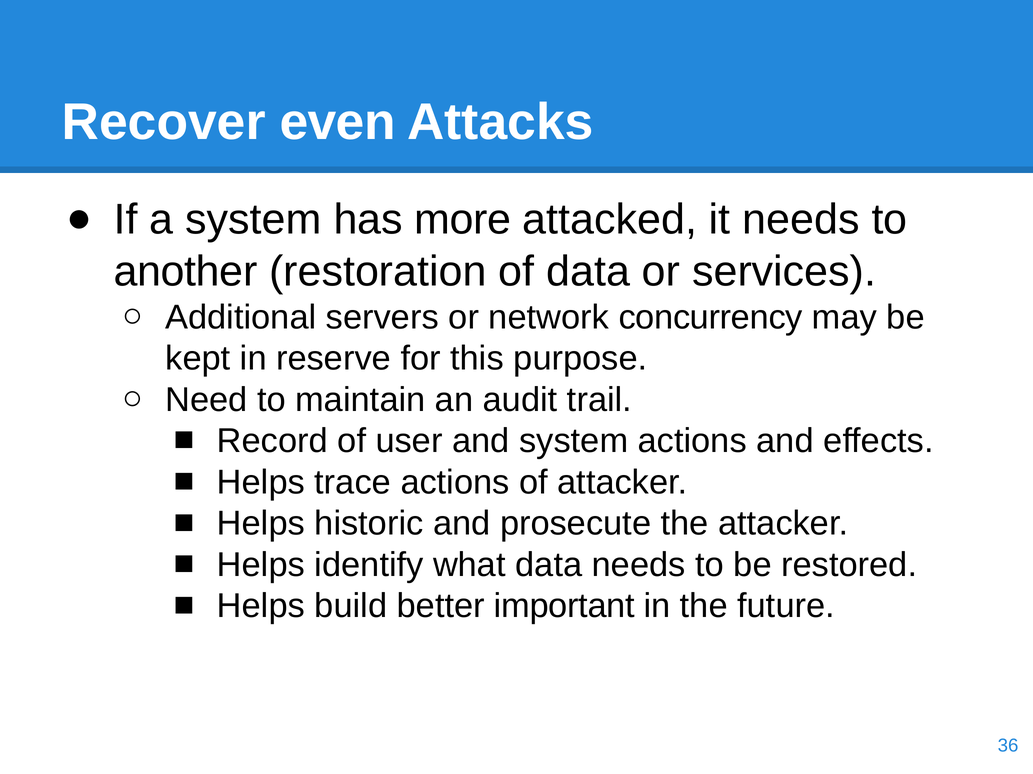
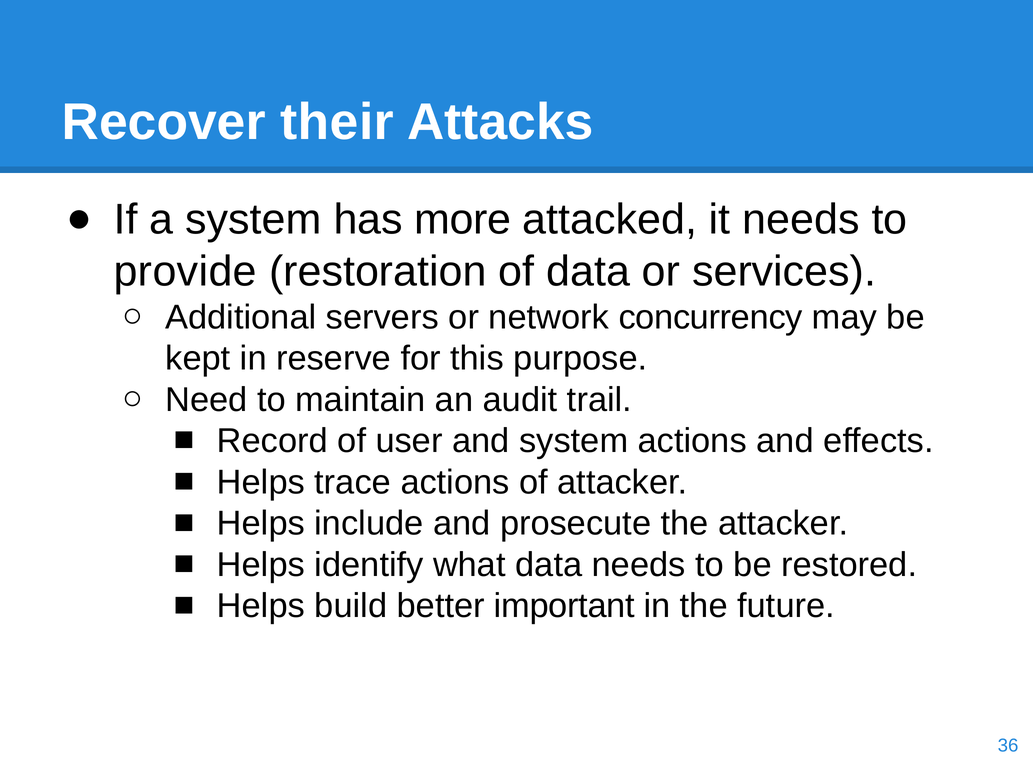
even: even -> their (337, 122)
another: another -> provide (185, 272)
historic: historic -> include (369, 524)
